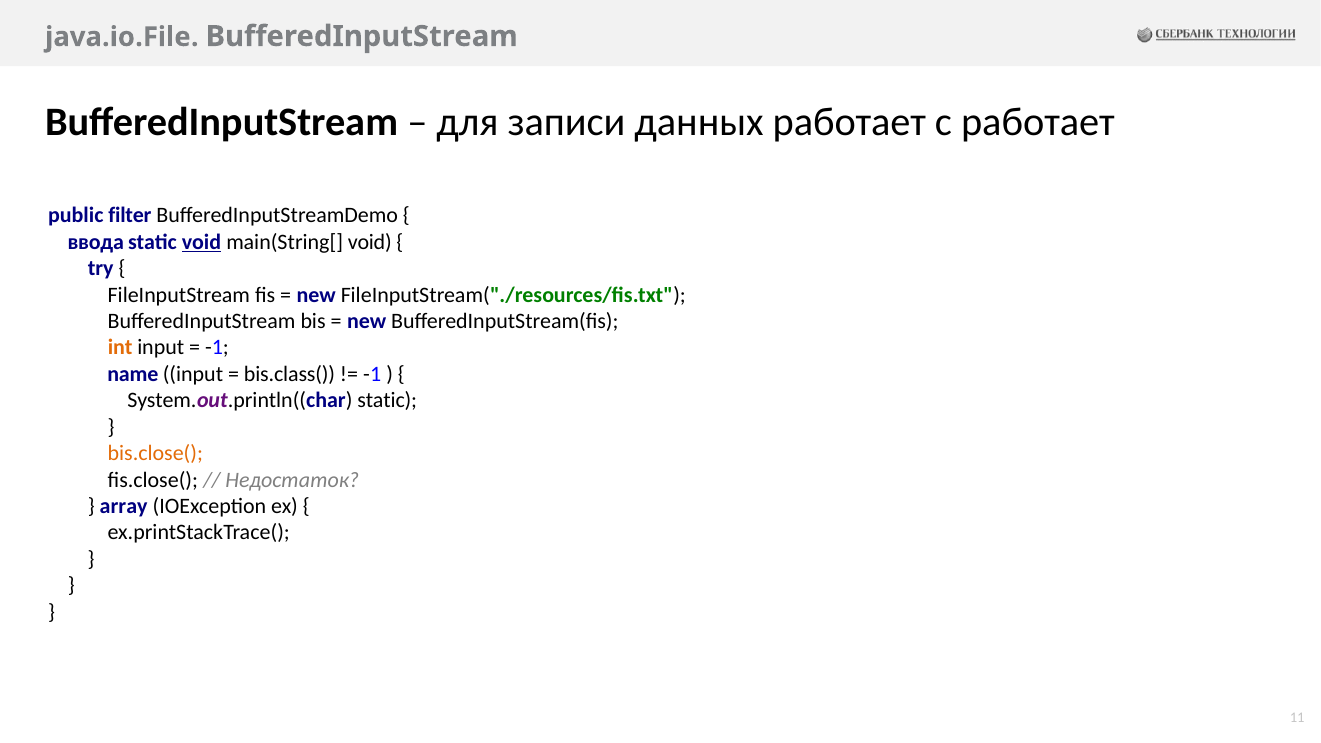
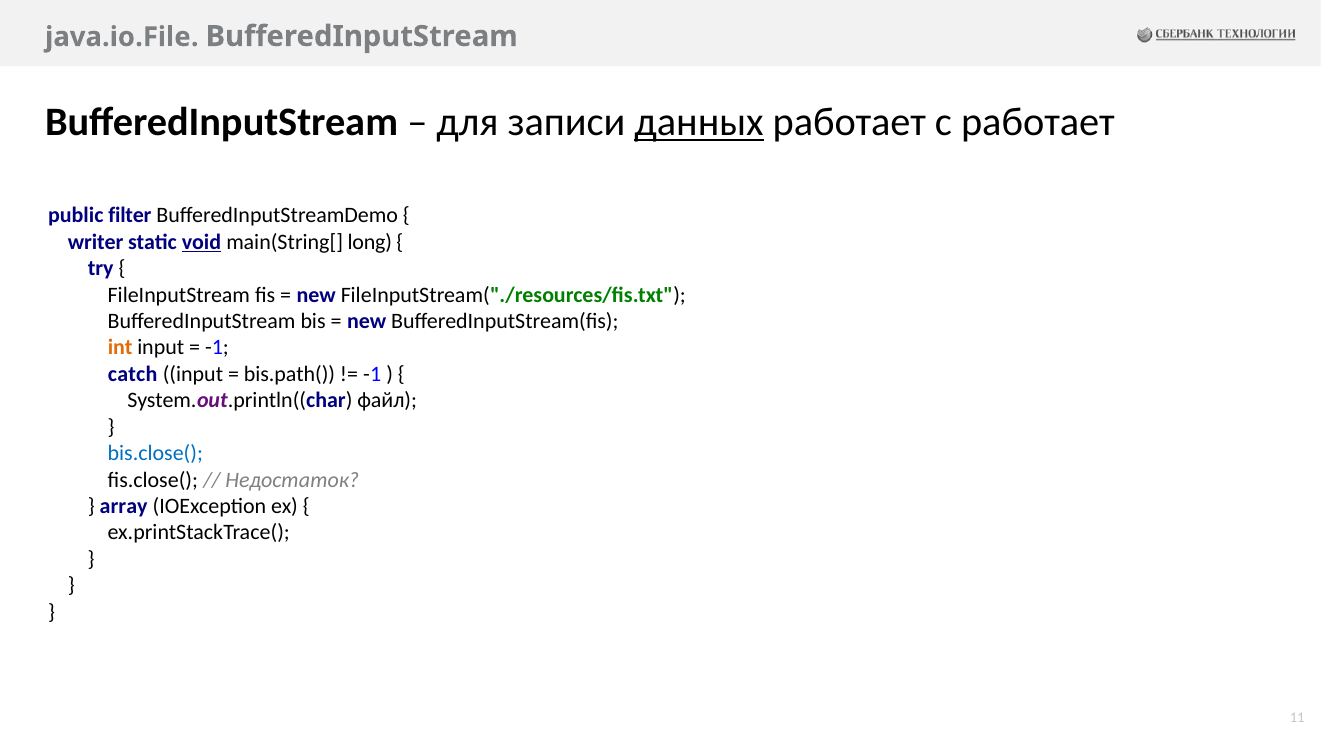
данных underline: none -> present (699, 123)
ввода: ввода -> writer (96, 242)
main(String[ void: void -> long (370, 242)
name: name -> catch (133, 374)
bis.class(: bis.class( -> bis.path( (289, 374)
System.out.println((char static: static -> файл (387, 401)
bis.close( colour: orange -> blue (155, 453)
